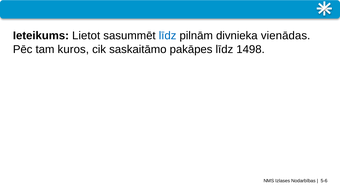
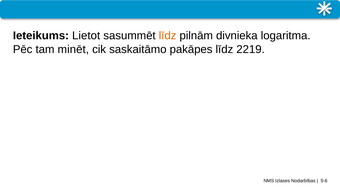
līdz colour: blue -> orange (168, 36)
vienādas: vienādas -> logaritma (286, 36)
kuros: kuros -> minēt (73, 49)
1498: 1498 -> 2219 (251, 49)
